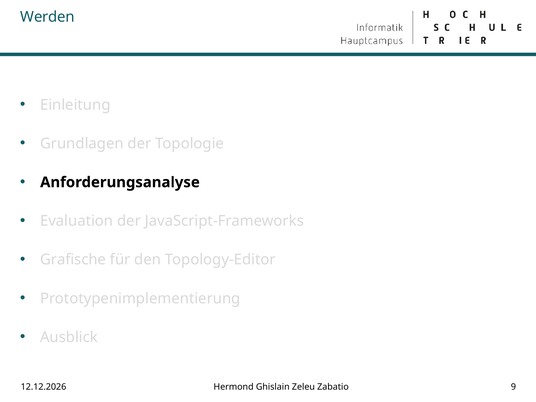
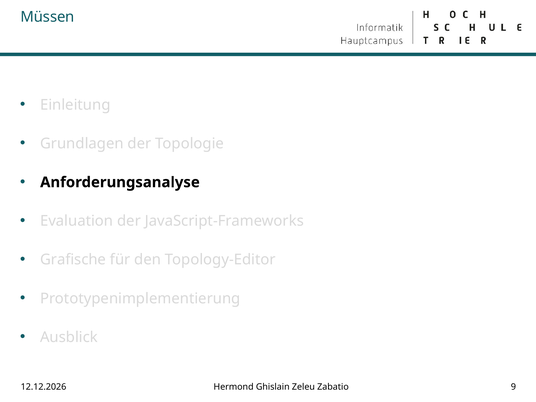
Werden: Werden -> Müssen (48, 17)
